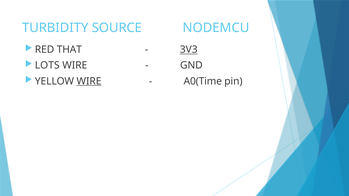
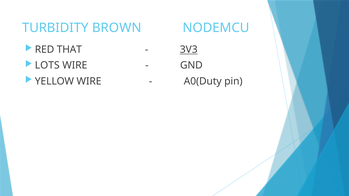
SOURCE: SOURCE -> BROWN (117, 28)
WIRE underline: present -> none (89, 81)
A0(Time: A0(Time -> A0(Duty (203, 81)
